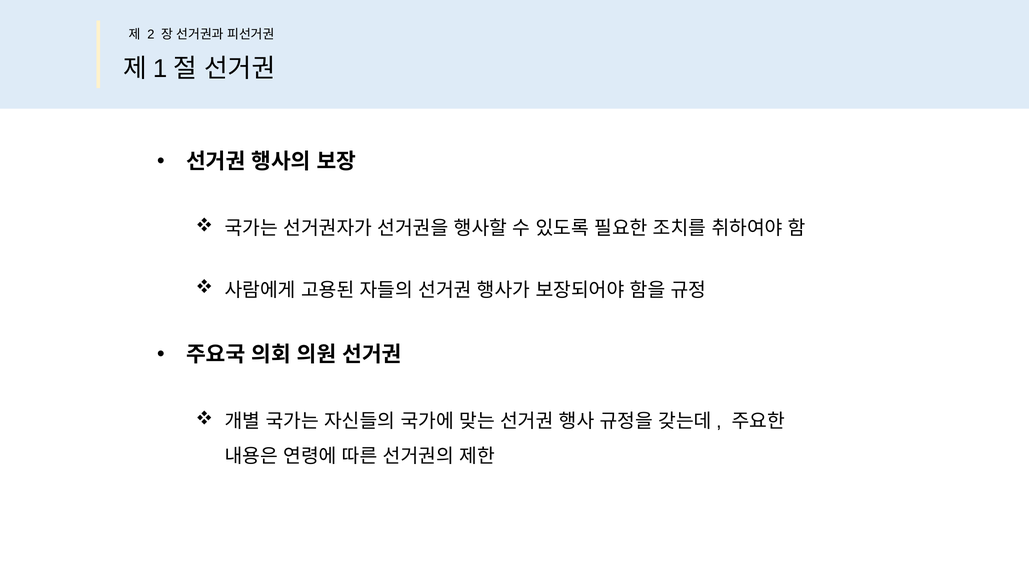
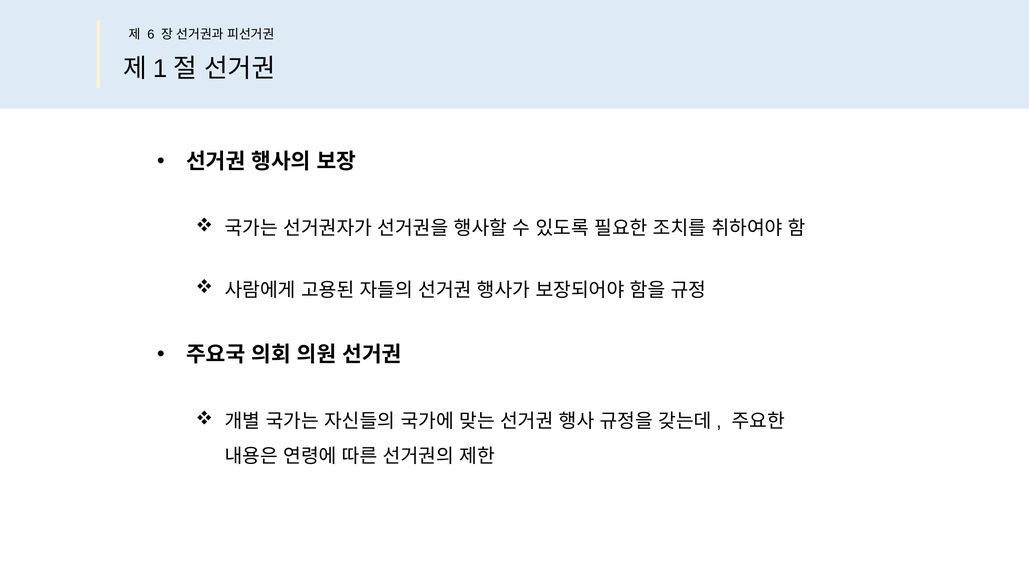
2: 2 -> 6 (151, 34)
